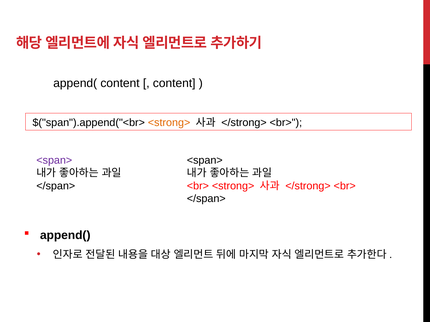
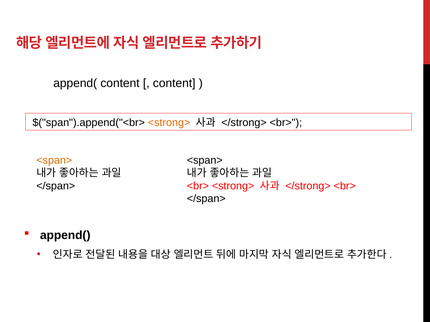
<span> colour: purple -> orange (54, 160)
